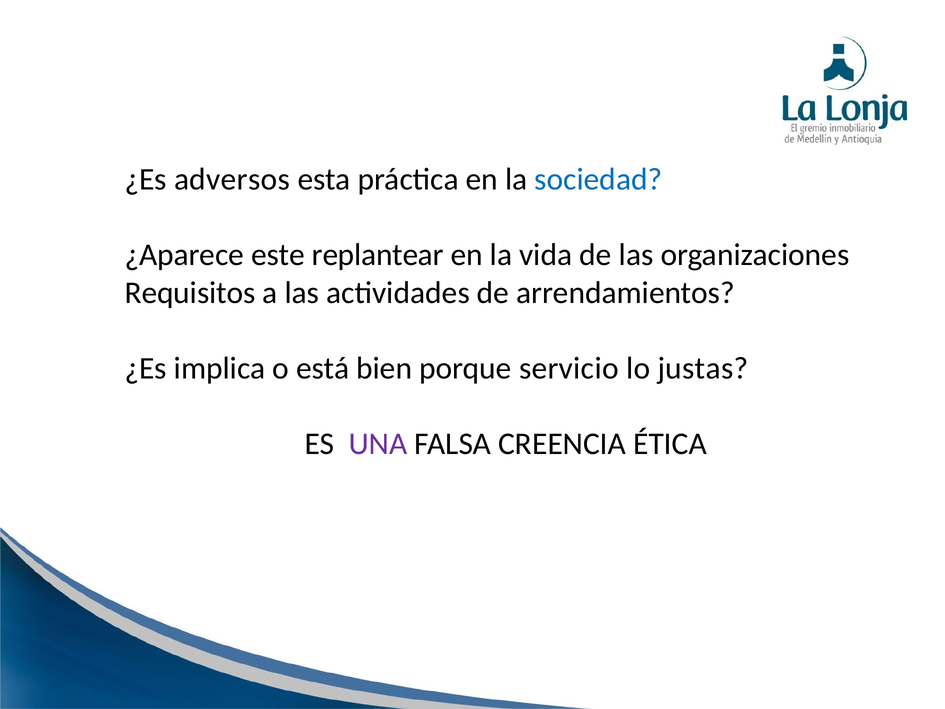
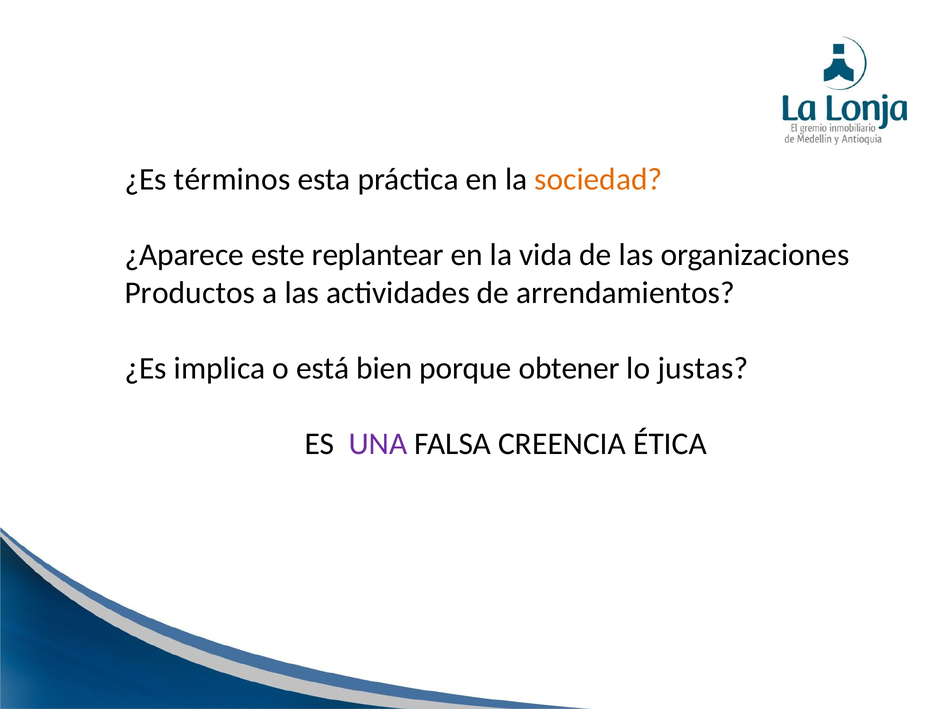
adversos: adversos -> términos (232, 179)
sociedad colour: blue -> orange (598, 179)
Requisitos: Requisitos -> Productos (190, 293)
servicio: servicio -> obtener (569, 368)
